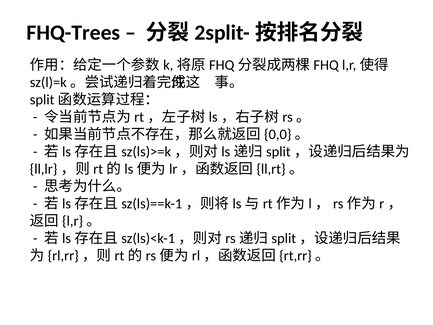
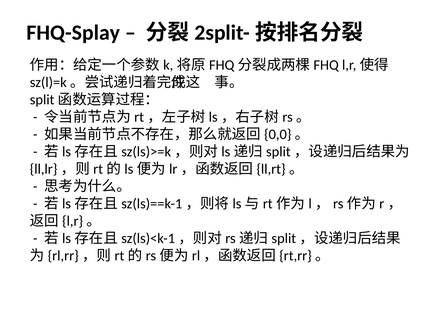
FHQ-Trees: FHQ-Trees -> FHQ-Splay (73, 33)
